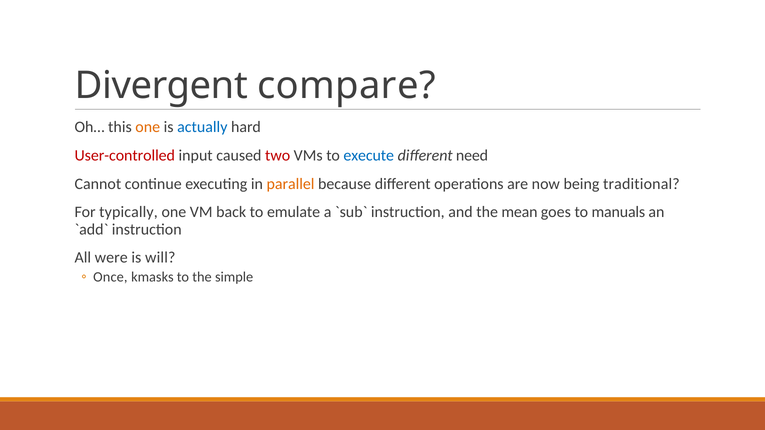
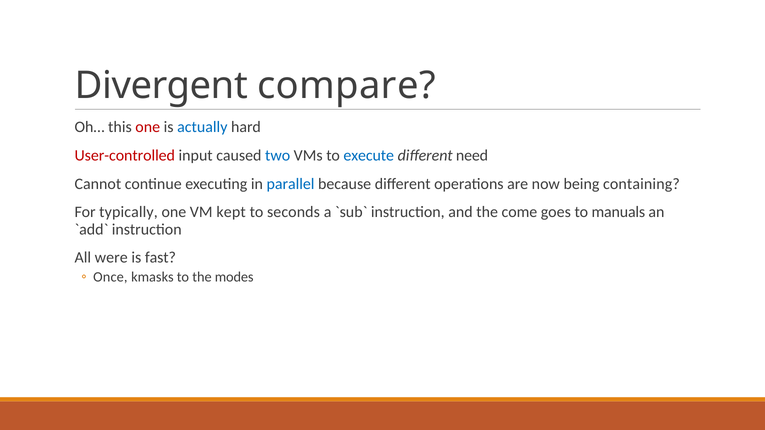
one colour: orange -> red (148, 127)
two colour: red -> blue (278, 156)
parallel colour: orange -> blue (291, 184)
traditional: traditional -> containing (641, 184)
back: back -> kept (231, 212)
emulate: emulate -> seconds (293, 212)
mean: mean -> come (519, 212)
will: will -> fast (160, 258)
simple: simple -> modes (234, 277)
